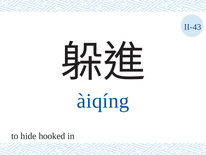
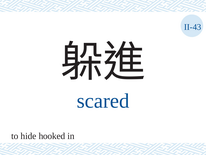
àiqíng: àiqíng -> scared (103, 101)
